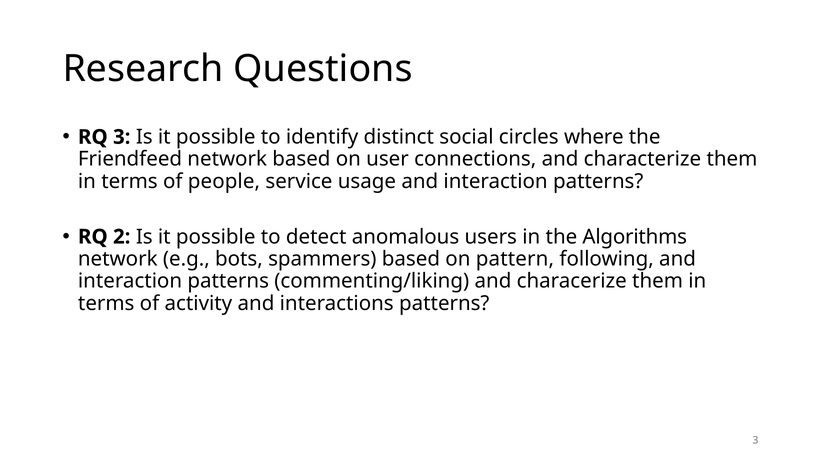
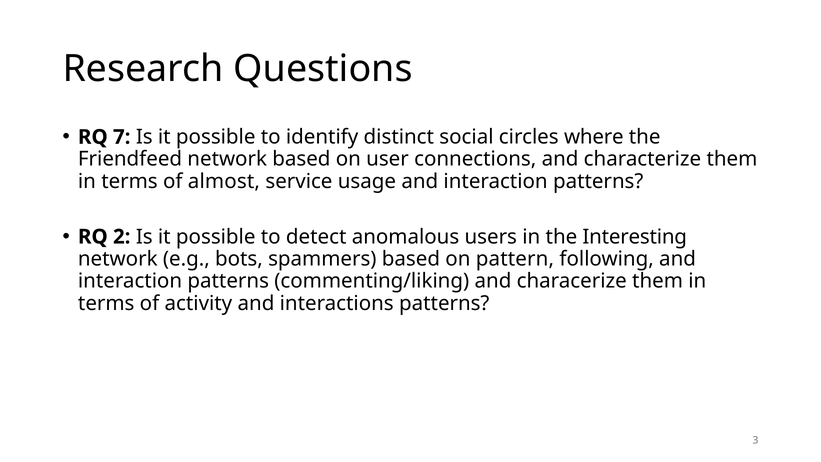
RQ 3: 3 -> 7 (122, 137)
people: people -> almost (224, 181)
Algorithms: Algorithms -> Interesting (635, 237)
